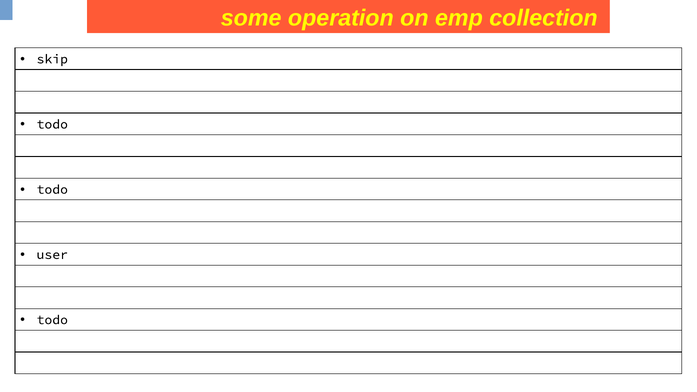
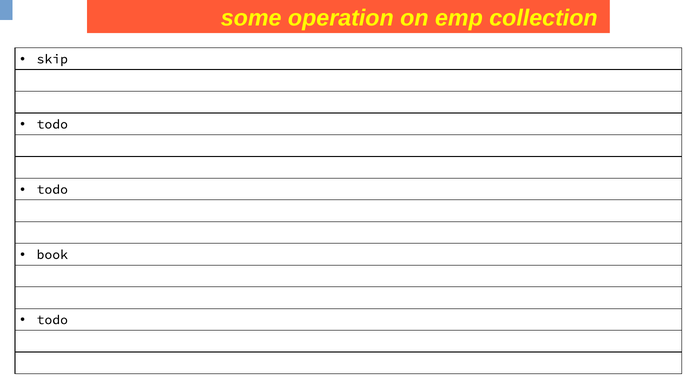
user: user -> book (52, 255)
